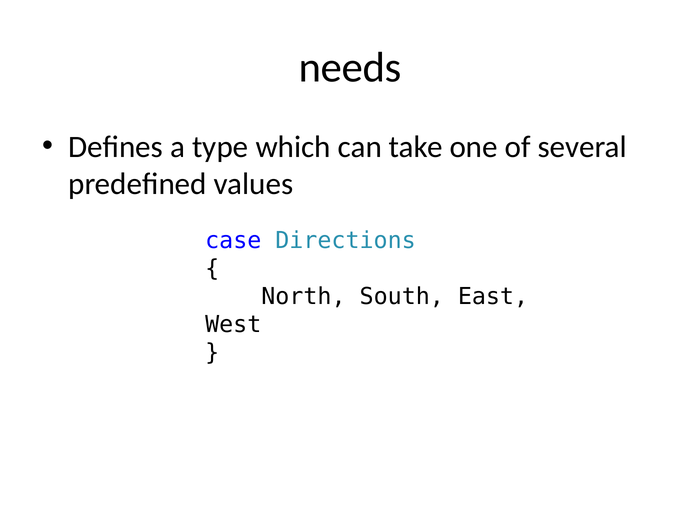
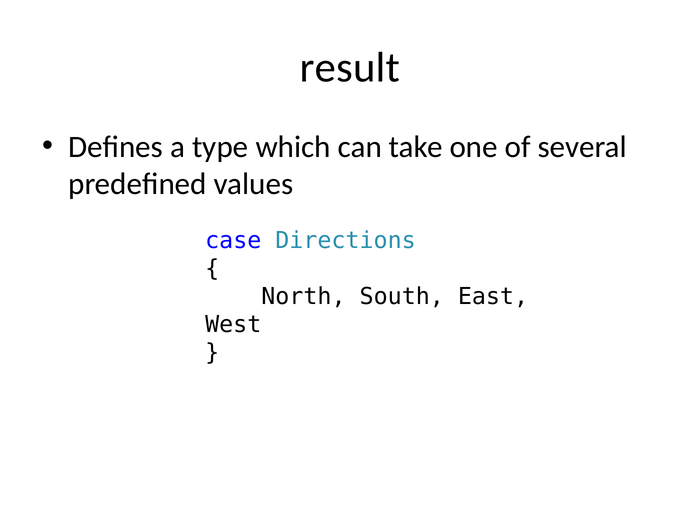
needs: needs -> result (350, 68)
